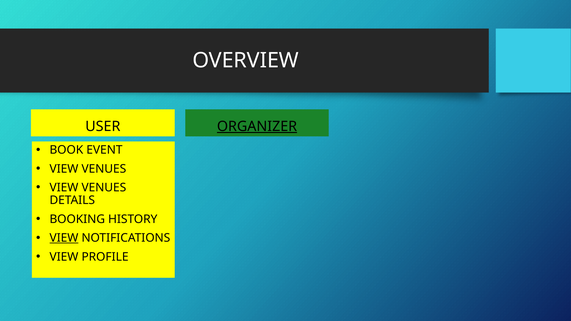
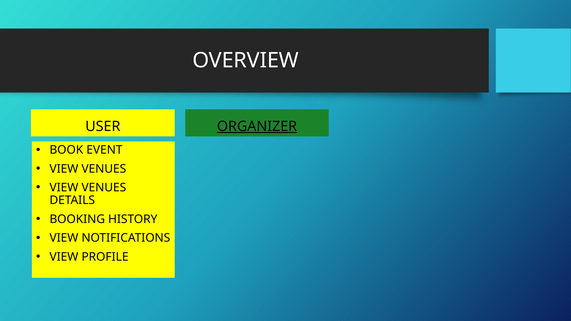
VIEW underline: present -> none (64, 238)
